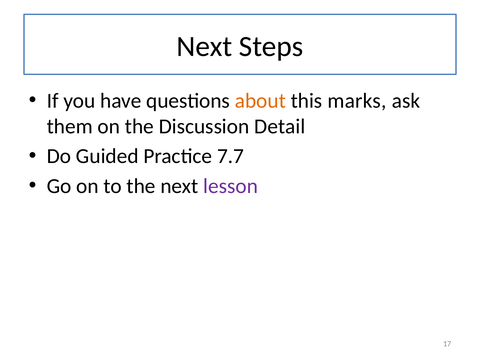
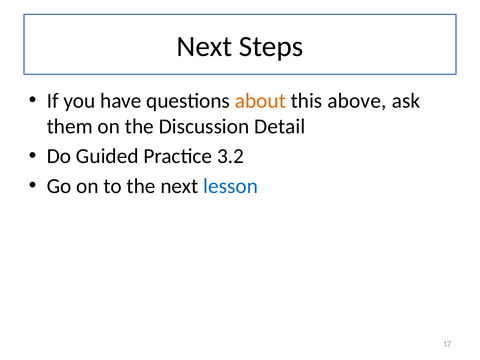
marks: marks -> above (357, 101)
7.7: 7.7 -> 3.2 (231, 156)
lesson colour: purple -> blue (231, 186)
